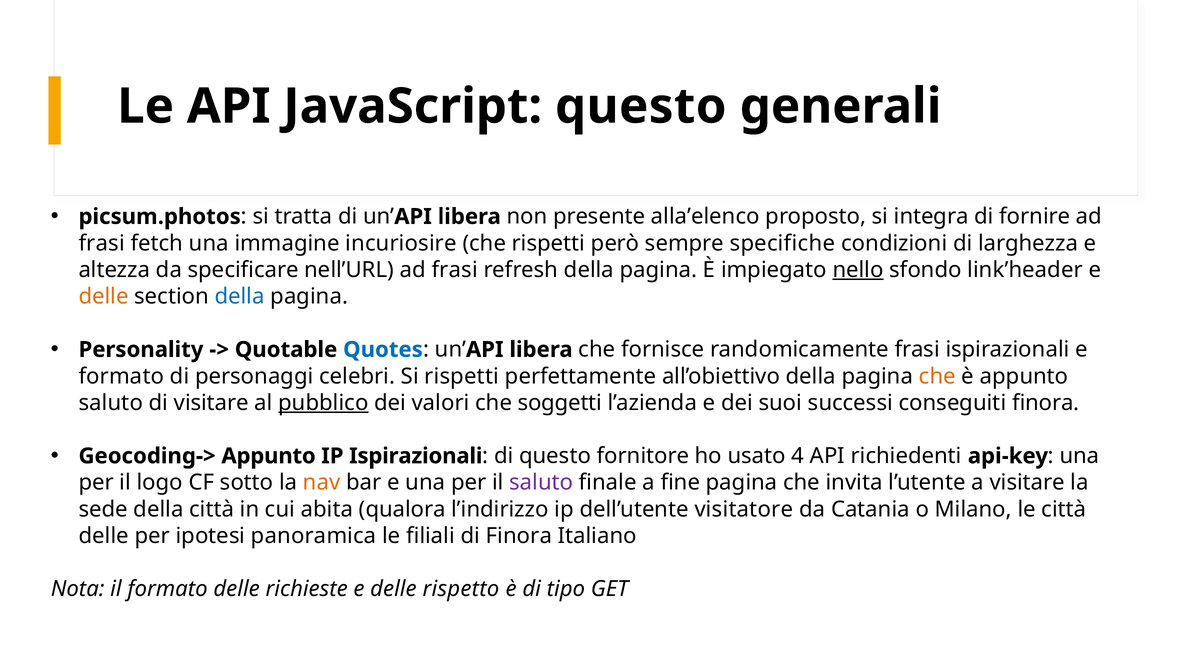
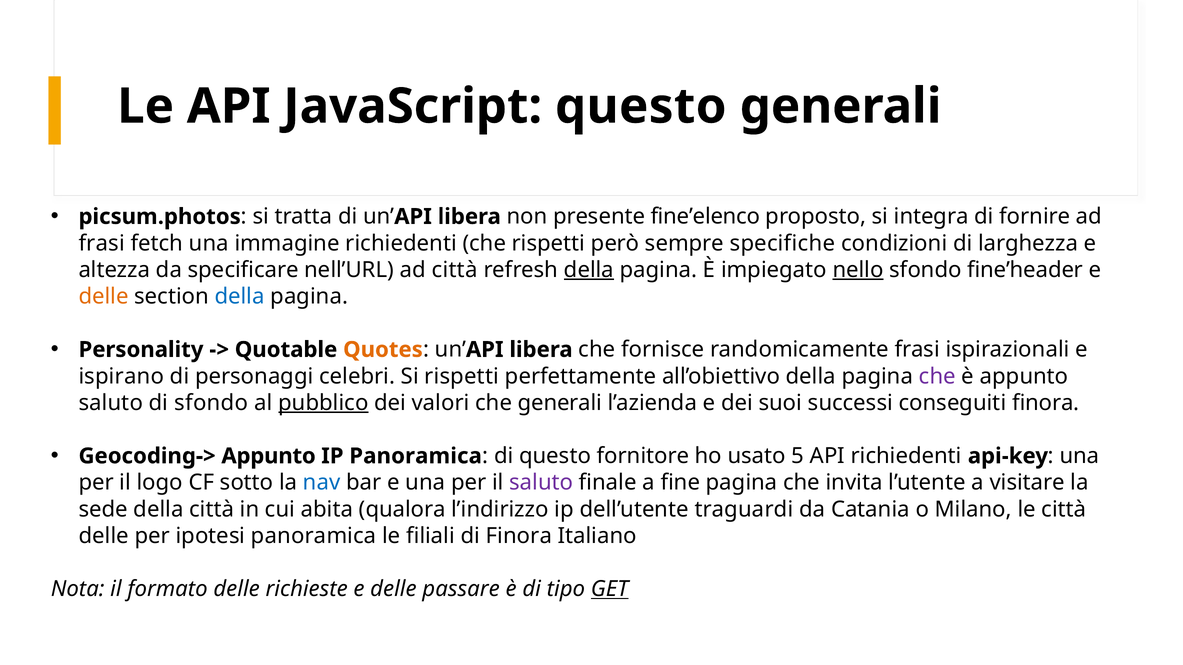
alla’elenco: alla’elenco -> fine’elenco (705, 217)
immagine incuriosire: incuriosire -> richiedenti (401, 243)
nell’URL ad frasi: frasi -> città (455, 270)
della underline: none -> present (589, 270)
link’header: link’header -> fine’header (1025, 270)
Quotes colour: blue -> orange (383, 350)
formato: formato -> ispirano (121, 376)
che colour: orange -> purple (937, 376)
di visitare: visitare -> sfondo (211, 403)
che soggetti: soggetti -> generali (560, 403)
IP Ispirazionali: Ispirazionali -> Panoramica (416, 456)
4: 4 -> 5 (798, 456)
nav colour: orange -> blue (322, 483)
visitatore: visitatore -> traguardi (744, 510)
rispetto: rispetto -> passare (461, 589)
GET underline: none -> present (610, 589)
